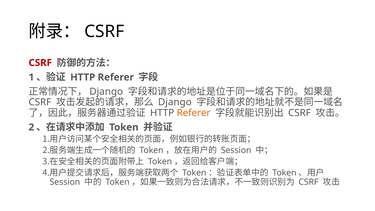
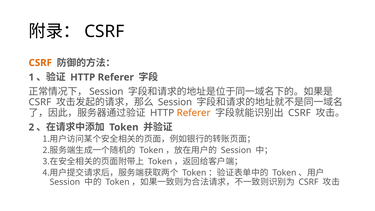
CSRF colour: red -> orange (40, 63)
Django: Django -> Session (106, 92)
Django: Django -> Session (175, 102)
